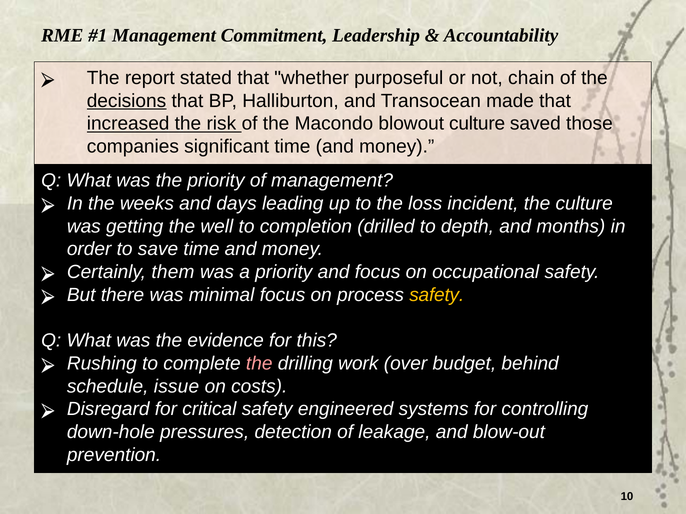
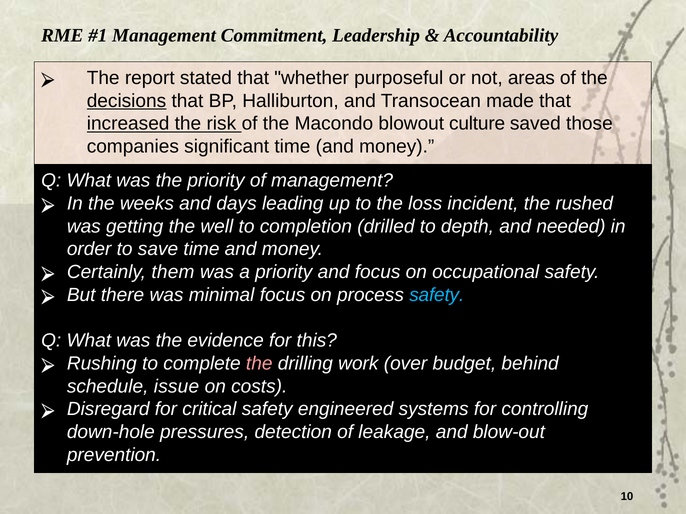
chain: chain -> areas (531, 78)
the culture: culture -> rushed (584, 204)
months: months -> needed (571, 227)
safety colour: yellow -> light blue (437, 295)
